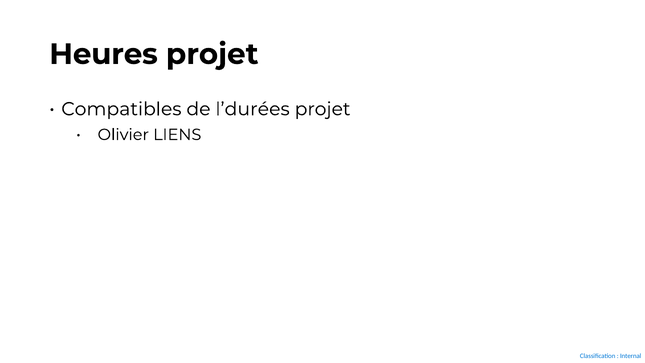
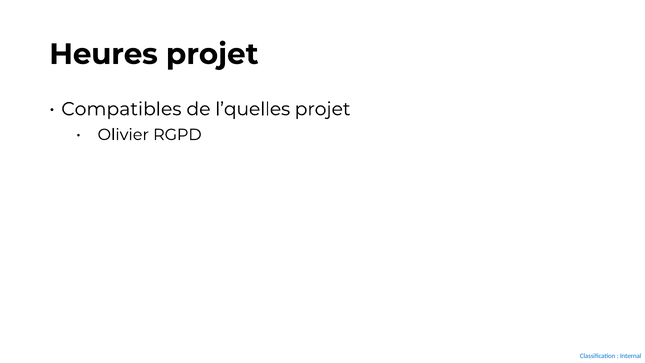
l’durées: l’durées -> l’quelles (253, 109)
LIENS: LIENS -> RGPD (177, 135)
